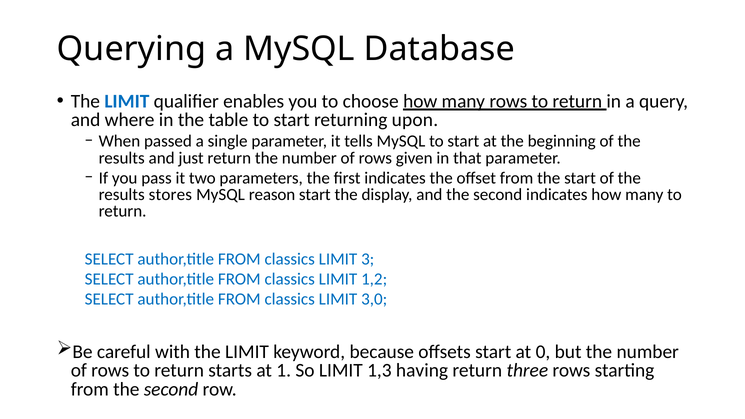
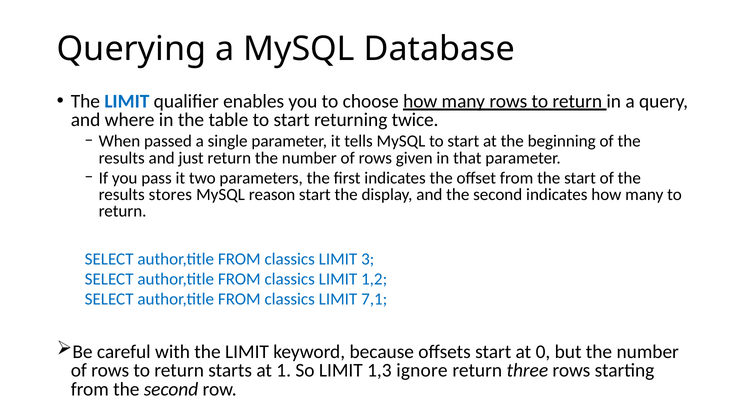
upon: upon -> twice (415, 120)
3,0: 3,0 -> 7,1 (374, 299)
having: having -> ignore (422, 371)
